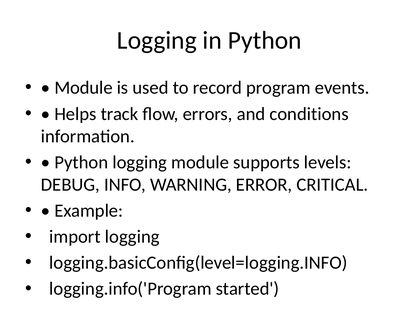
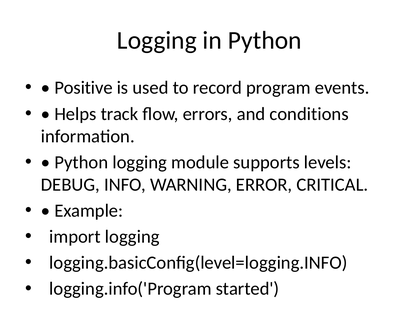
Module: Module -> Positive (83, 88)
